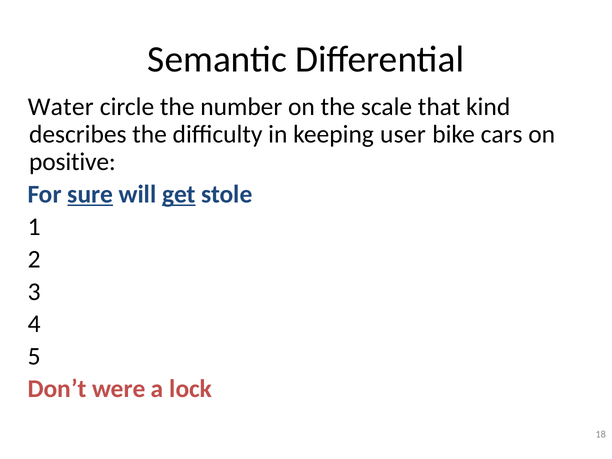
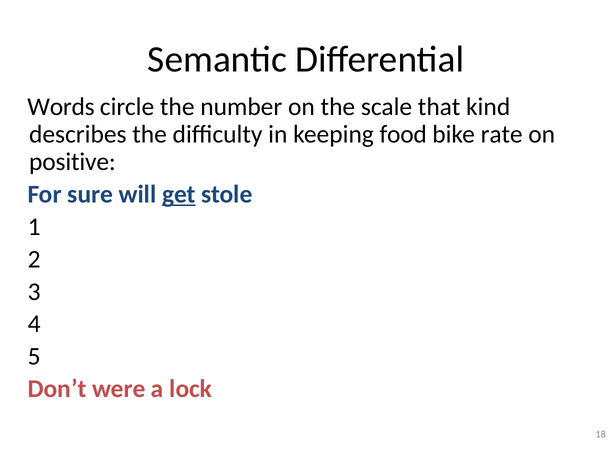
Water: Water -> Words (61, 107)
user: user -> food (403, 134)
cars: cars -> rate (502, 134)
sure underline: present -> none (90, 194)
